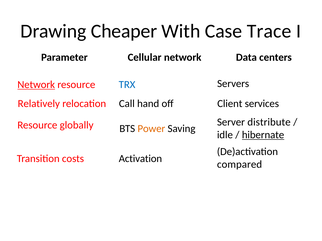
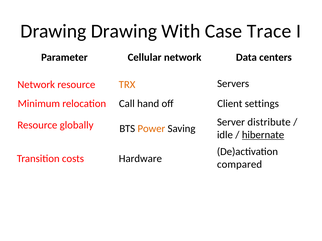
Drawing Cheaper: Cheaper -> Drawing (124, 31)
Network underline: present -> none (36, 85)
TRX colour: blue -> orange (127, 85)
Relatively: Relatively -> Minimum (39, 104)
services: services -> settings (262, 104)
Activation: Activation -> Hardware (140, 159)
